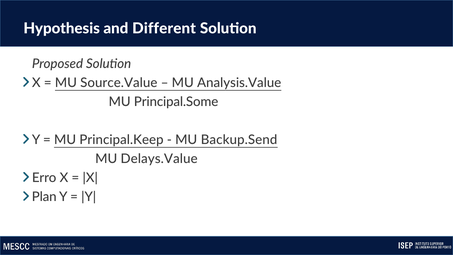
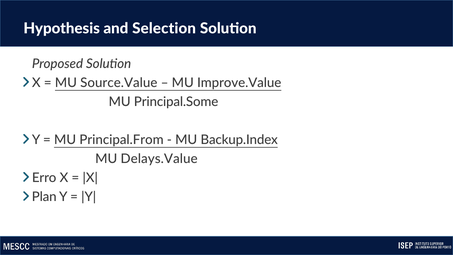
Different: Different -> Selection (164, 28)
Analysis.Value: Analysis.Value -> Improve.Value (239, 83)
Principal.Keep: Principal.Keep -> Principal.From (121, 140)
Backup.Send: Backup.Send -> Backup.Index (239, 140)
